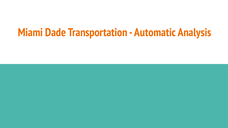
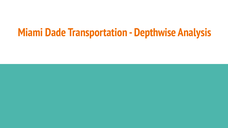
Automatic: Automatic -> Depthwise (155, 33)
